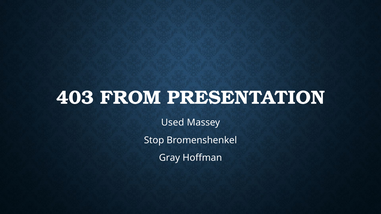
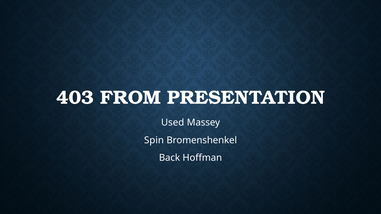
Stop: Stop -> Spin (154, 140)
Gray: Gray -> Back (170, 158)
